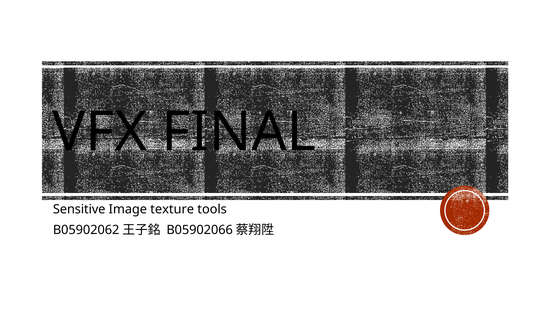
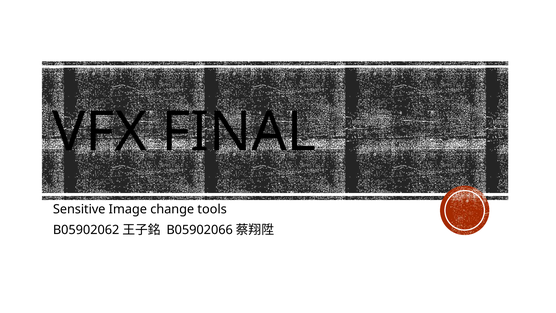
texture: texture -> change (172, 209)
